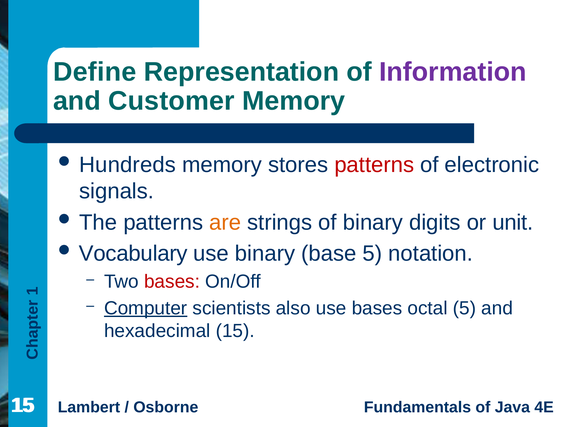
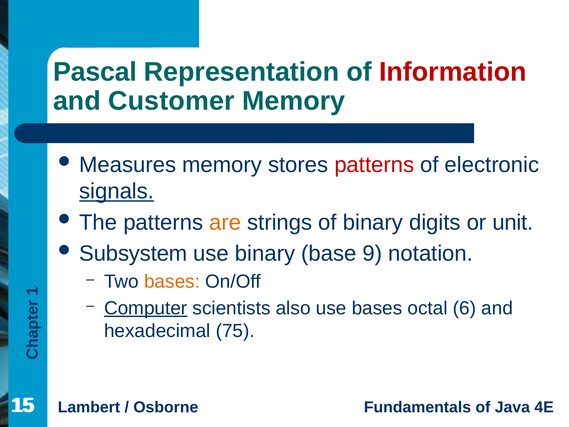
Define: Define -> Pascal (95, 72)
Information colour: purple -> red (453, 72)
Hundreds: Hundreds -> Measures (128, 165)
signals underline: none -> present (117, 191)
Vocabulary: Vocabulary -> Subsystem (133, 253)
base 5: 5 -> 9 (372, 253)
bases colour: red -> orange (172, 281)
octal 5: 5 -> 6 (464, 308)
hexadecimal 15: 15 -> 75 (235, 331)
